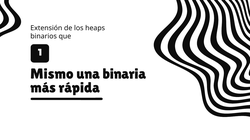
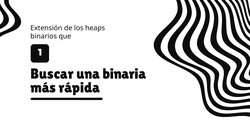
Mismo: Mismo -> Buscar (52, 74)
